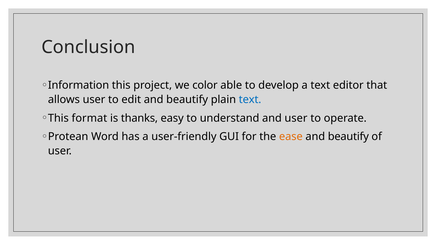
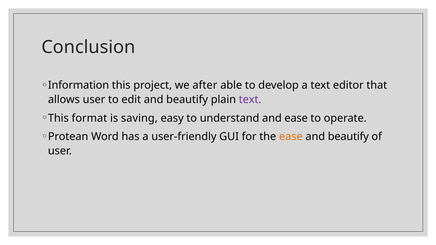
color: color -> after (205, 85)
text colour: blue -> purple (250, 100)
thanks: thanks -> saving (139, 118)
and user: user -> ease (296, 118)
